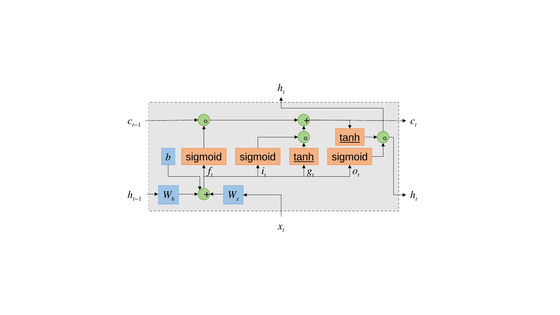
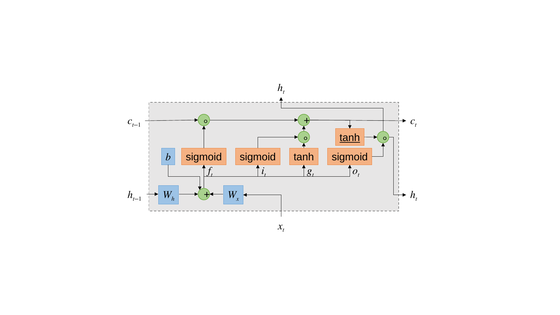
tanh underline: present -> none (304, 157)
